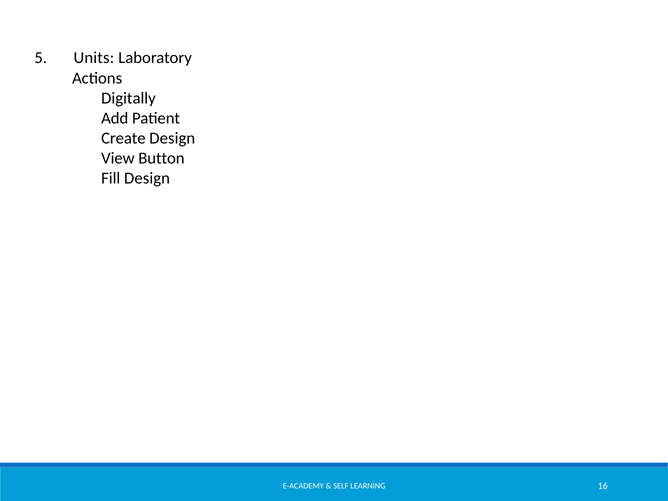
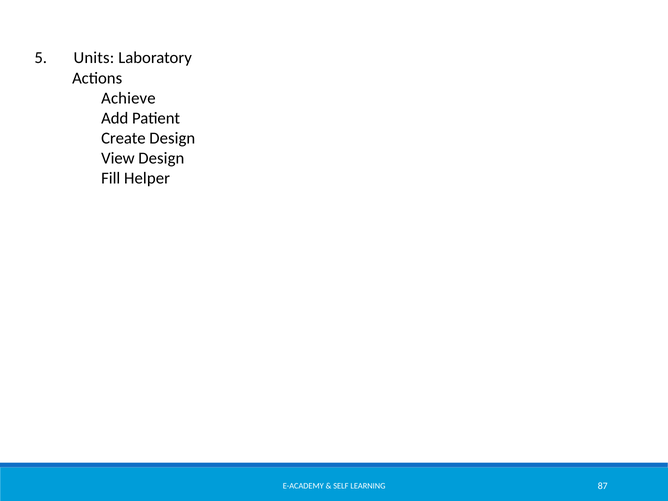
Digitally: Digitally -> Achieve (128, 98)
View Button: Button -> Design (161, 158)
Fill Design: Design -> Helper (147, 178)
16: 16 -> 87 (603, 486)
